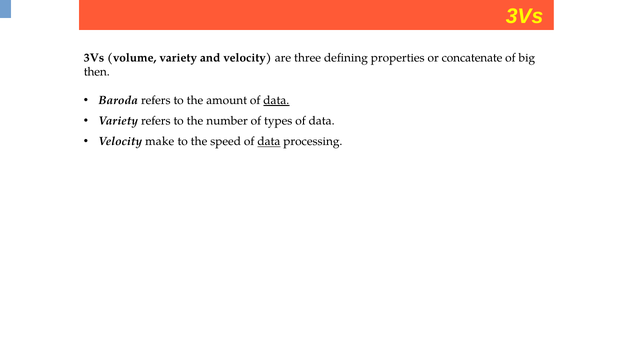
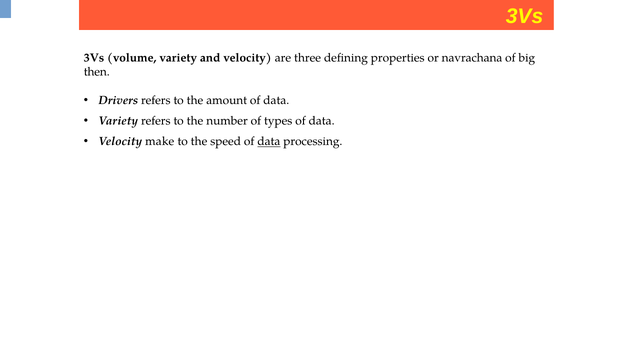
concatenate: concatenate -> navrachana (472, 58)
Baroda: Baroda -> Drivers (118, 100)
data underline: present -> none (276, 100)
